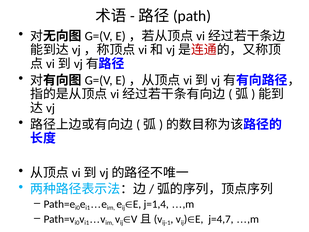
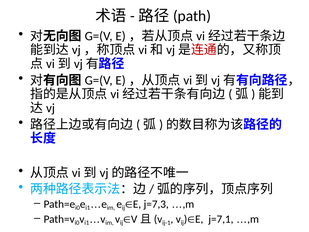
j=1,4: j=1,4 -> j=7,3 (156, 204)
j=4,7: j=4,7 -> j=7,1 (221, 219)
